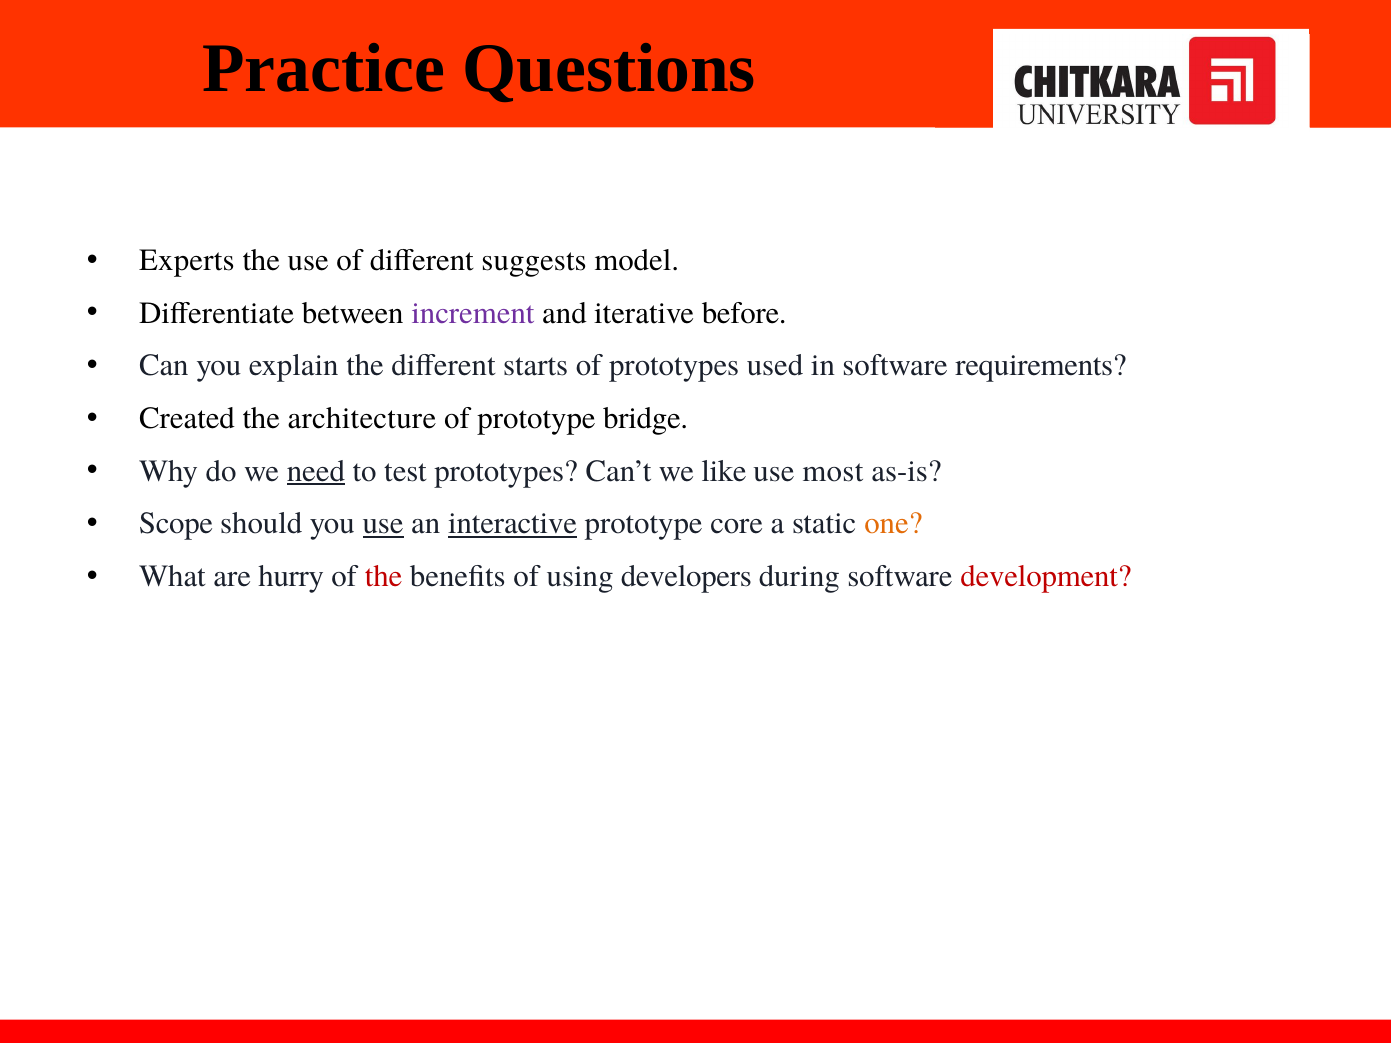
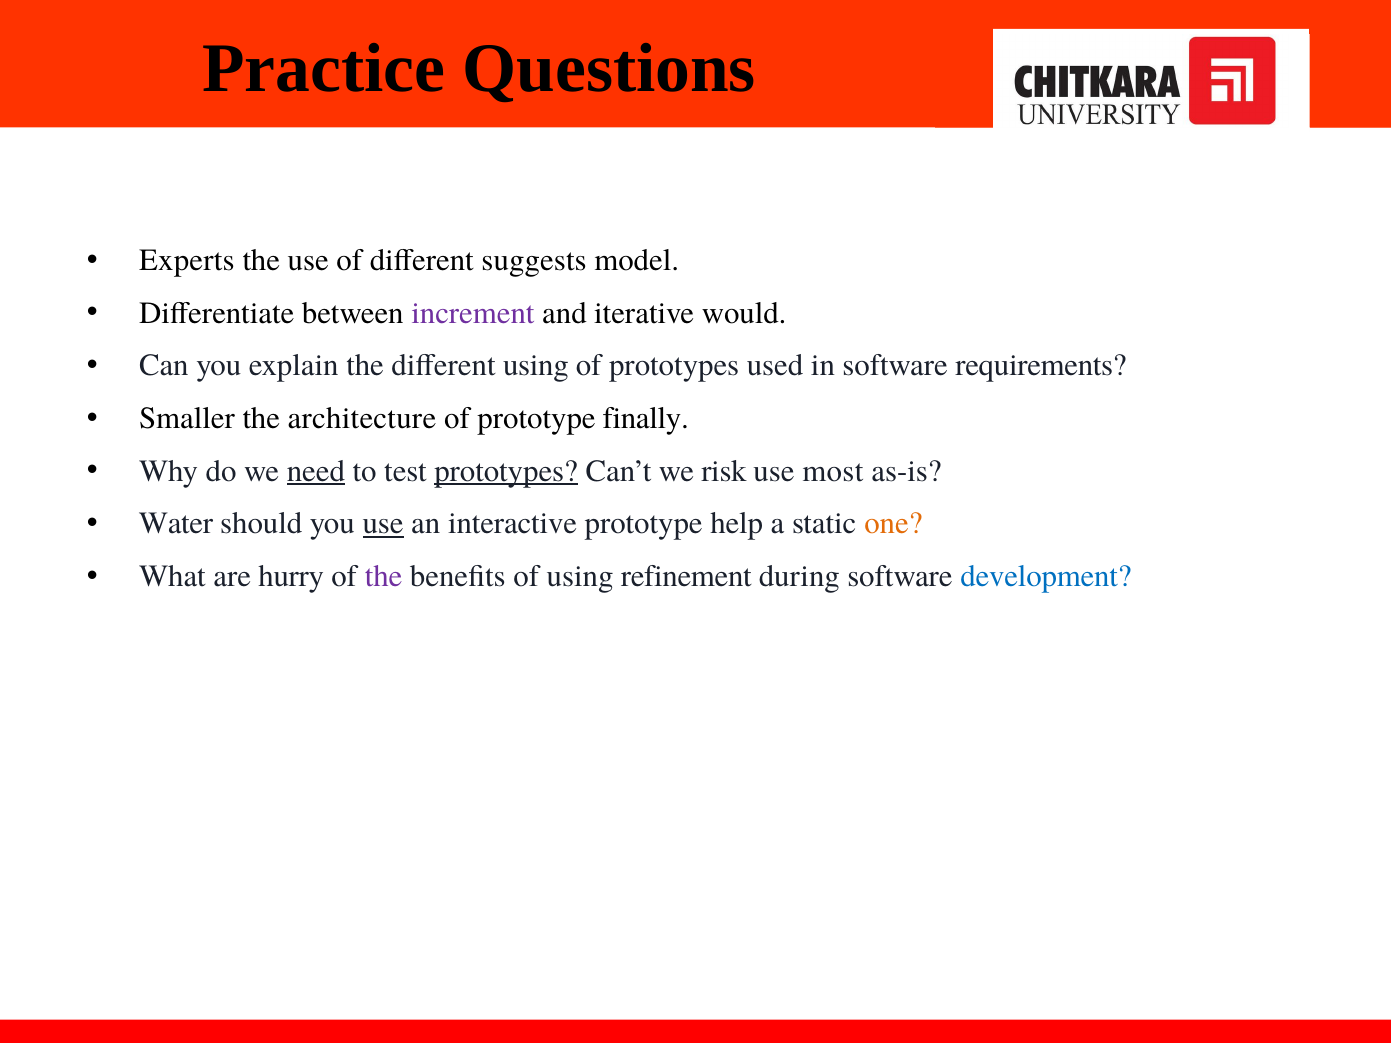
before: before -> would (744, 313)
different starts: starts -> using (536, 366)
Created: Created -> Smaller (187, 418)
bridge: bridge -> finally (646, 418)
prototypes underline: none -> present (506, 471)
like: like -> risk (724, 471)
Scope: Scope -> Water (176, 524)
interactive underline: present -> none (513, 524)
core: core -> help (737, 524)
the colour: red -> purple (384, 576)
developers: developers -> refinement (686, 576)
development colour: red -> blue (1046, 576)
